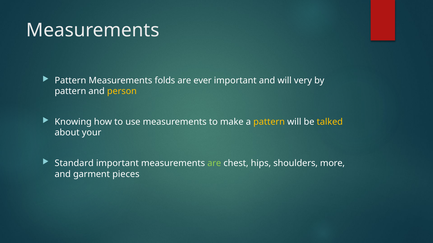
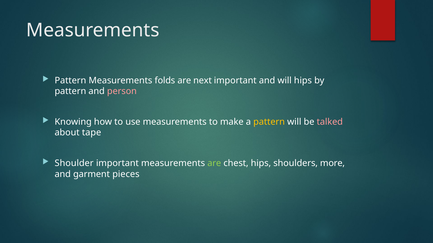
ever: ever -> next (203, 81)
will very: very -> hips (303, 81)
person colour: yellow -> pink (122, 91)
talked colour: yellow -> pink (330, 122)
your: your -> tape (92, 133)
Standard: Standard -> Shoulder (74, 164)
